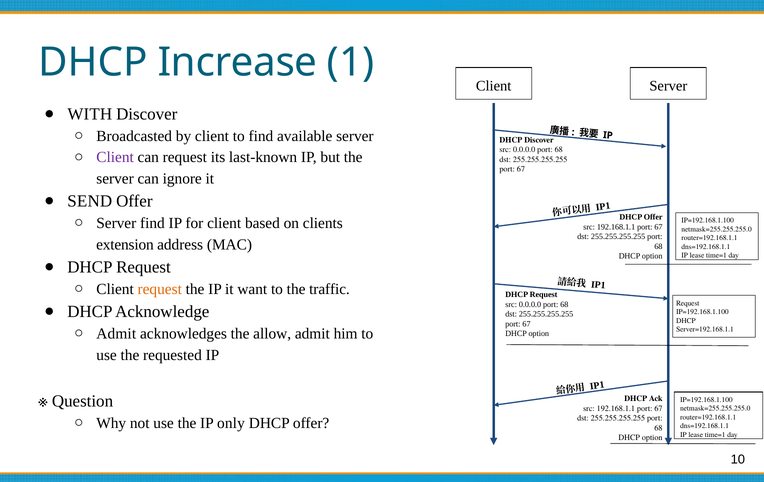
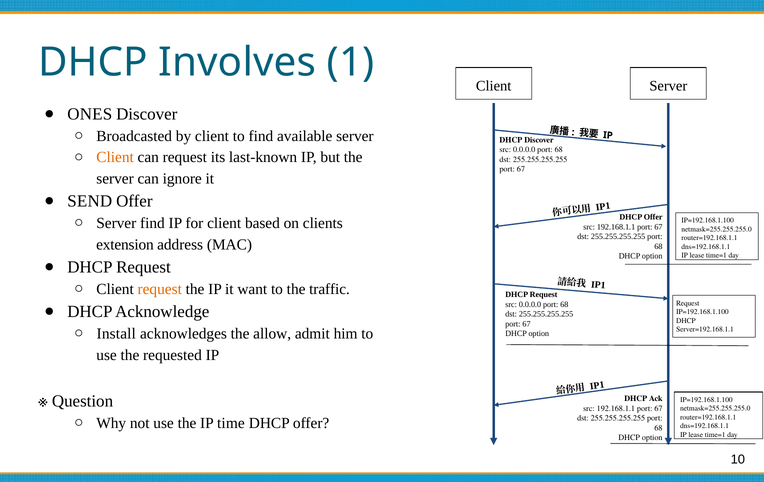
Increase: Increase -> Involves (237, 62)
WITH: WITH -> ONES (90, 114)
Client colour: purple -> orange (115, 157)
Admit: Admit -> Install (116, 333)
only: only -> time (231, 423)
